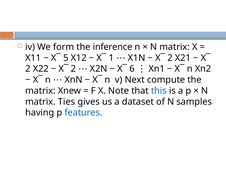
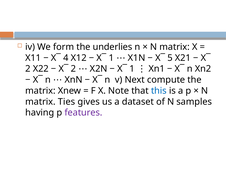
inference: inference -> underlies (113, 47)
5: 5 -> 4 (66, 58)
2: 2 -> 5 (170, 58)
6: 6 -> 1 (132, 69)
features colour: blue -> purple (83, 112)
